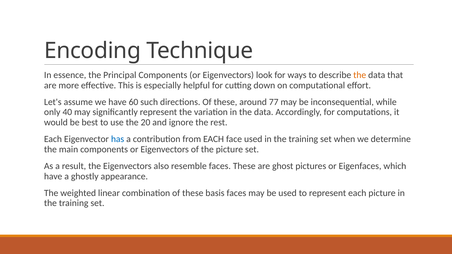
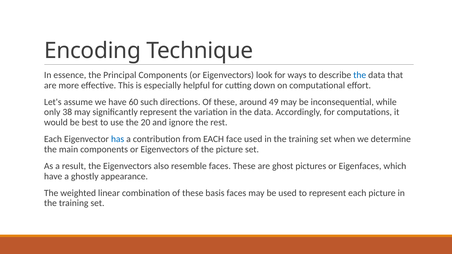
the colour: orange -> blue (360, 75)
77: 77 -> 49 (274, 102)
40: 40 -> 38 (67, 112)
